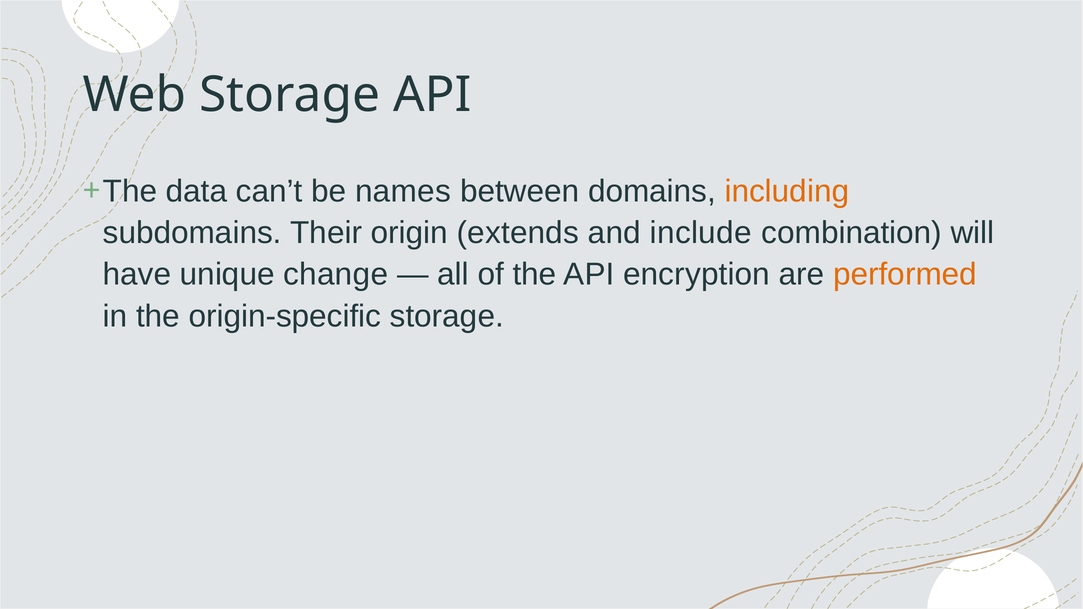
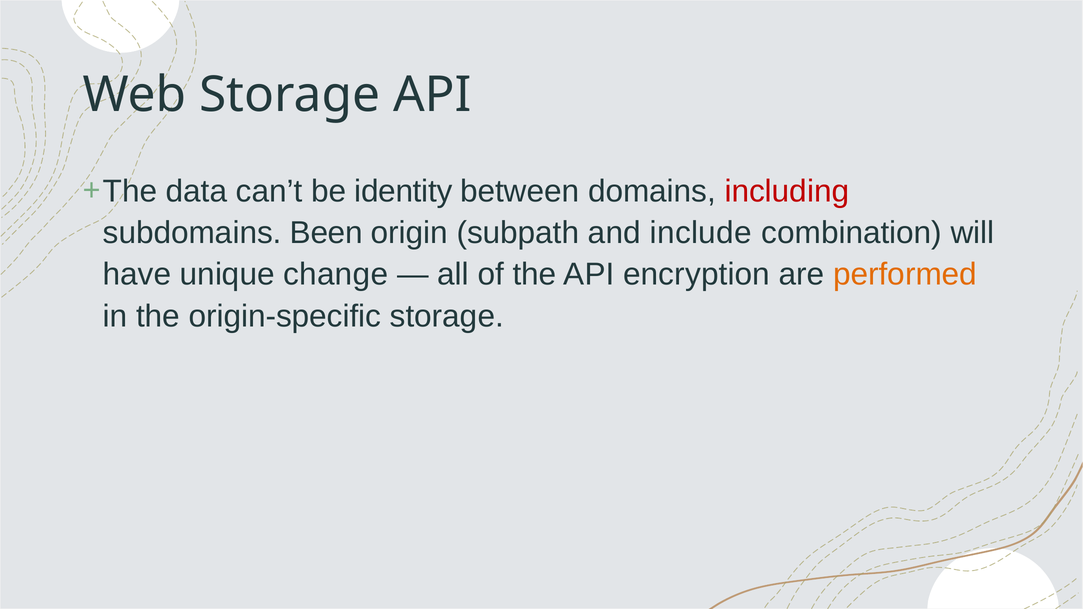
names: names -> identity (403, 191)
including colour: orange -> red (787, 191)
Their: Their -> Been (326, 233)
extends: extends -> subpath (518, 233)
